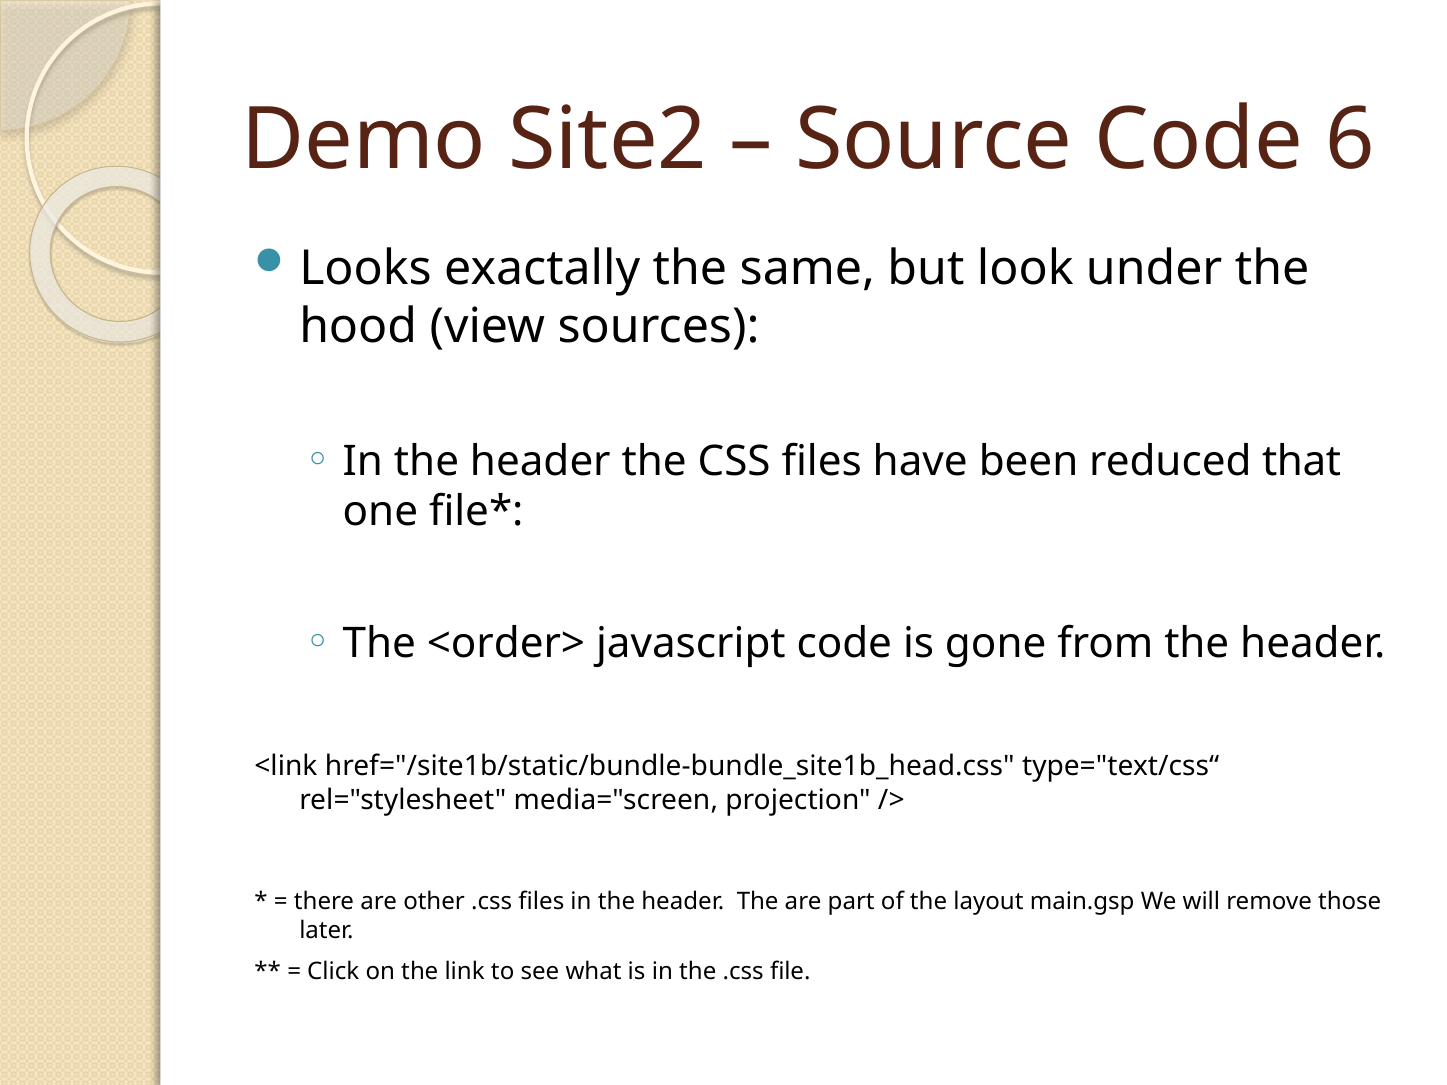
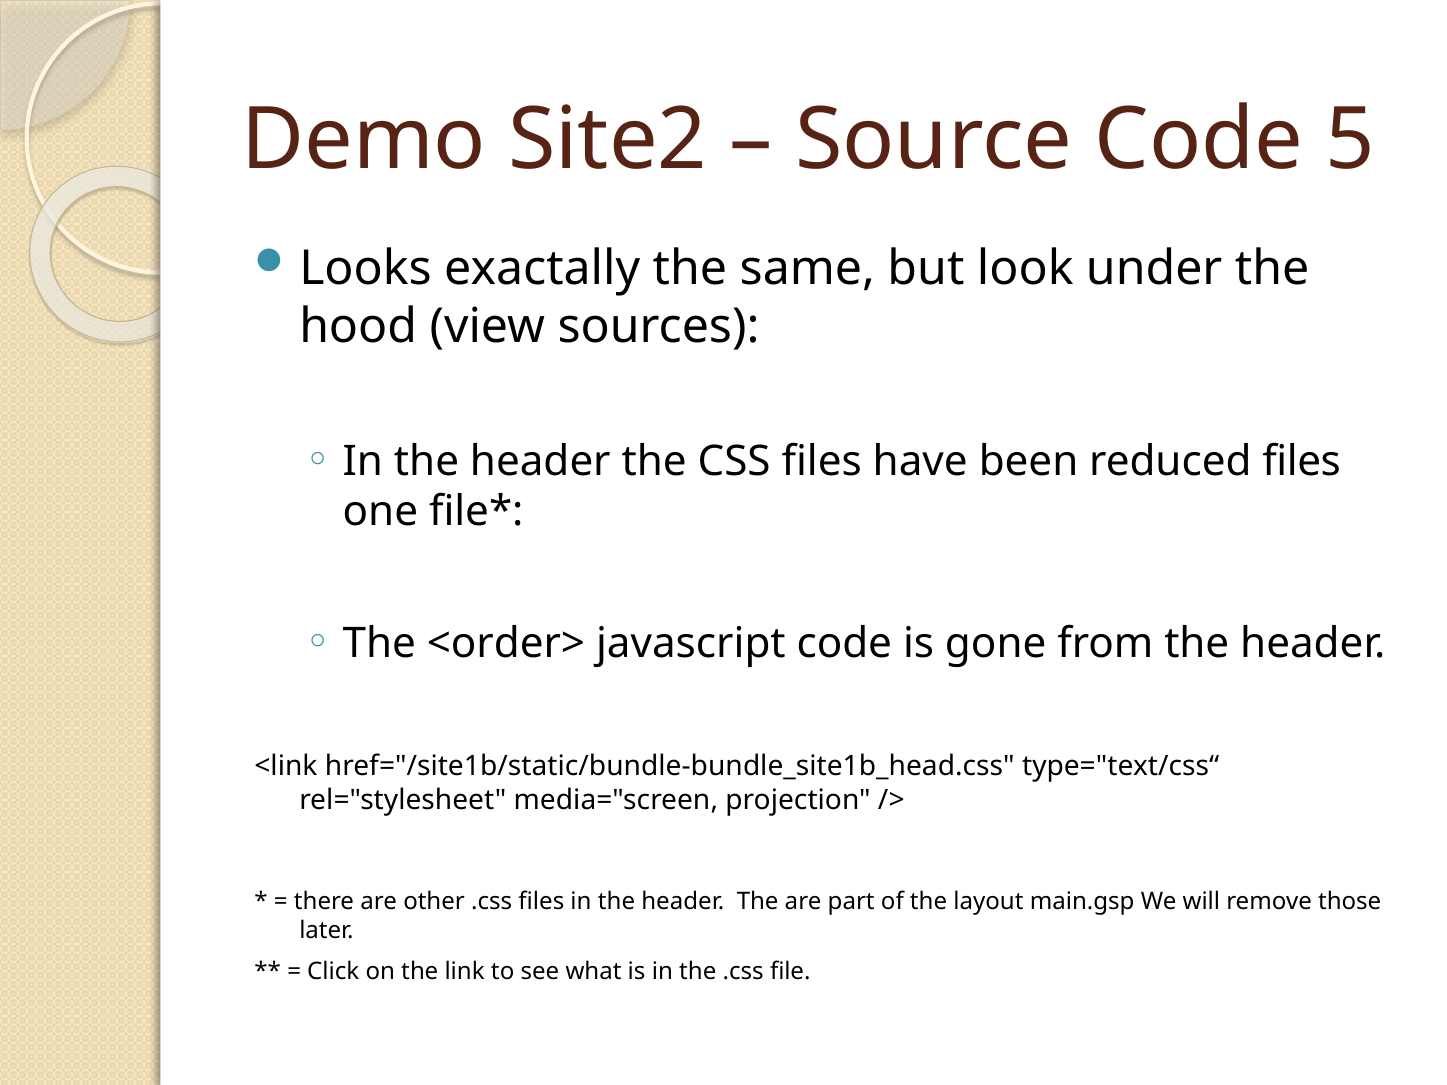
6: 6 -> 5 (1351, 140)
reduced that: that -> files (1302, 461)
